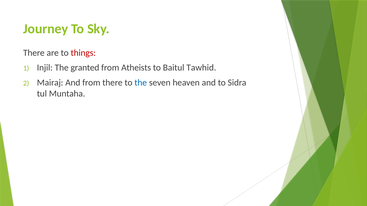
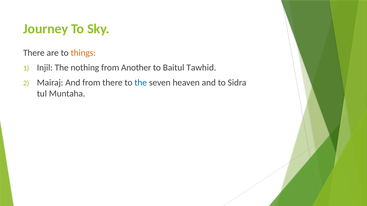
things colour: red -> orange (83, 53)
granted: granted -> nothing (85, 68)
Atheists: Atheists -> Another (136, 68)
